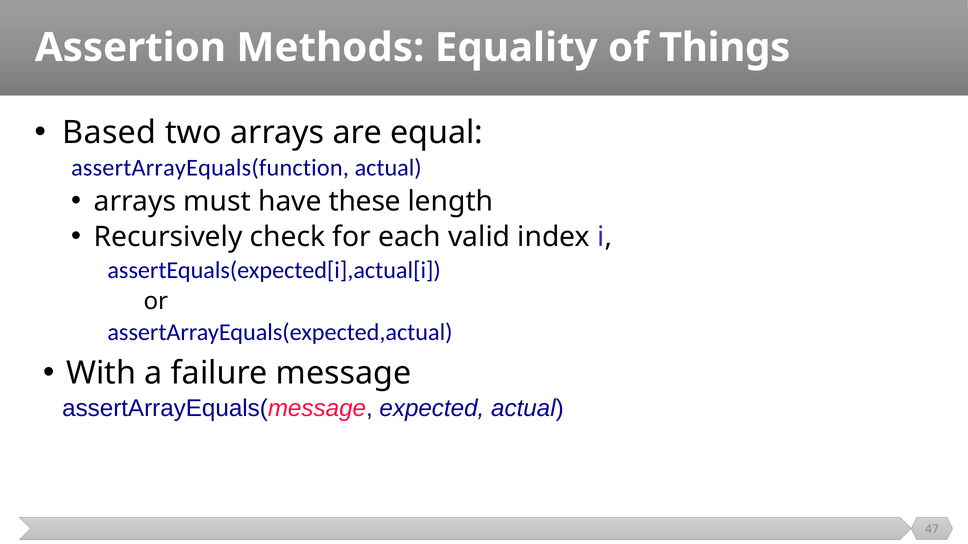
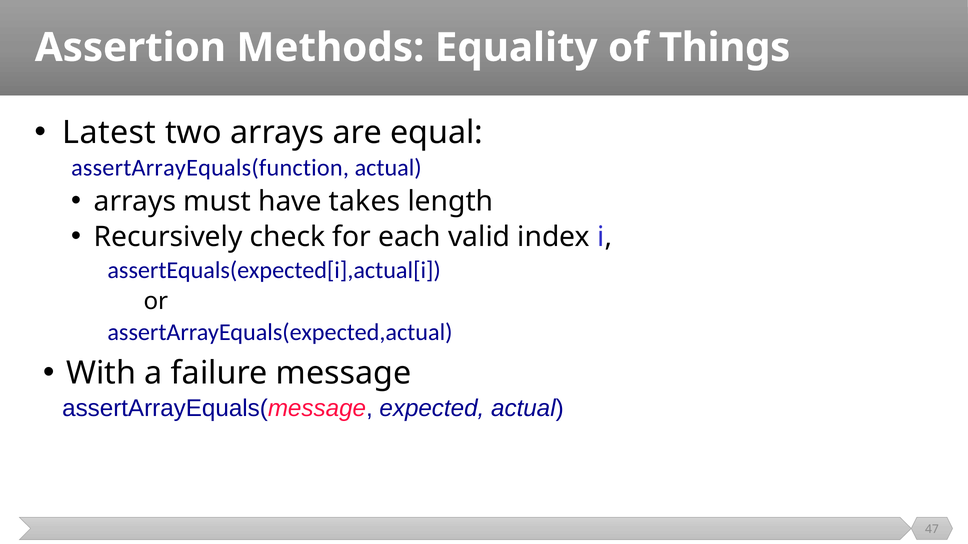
Based: Based -> Latest (109, 133)
these: these -> takes (365, 201)
